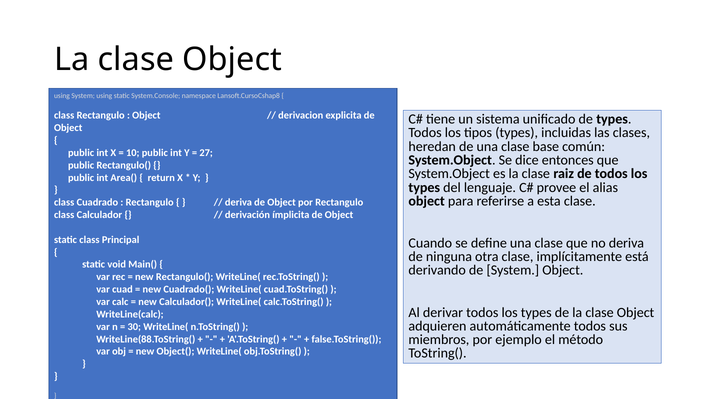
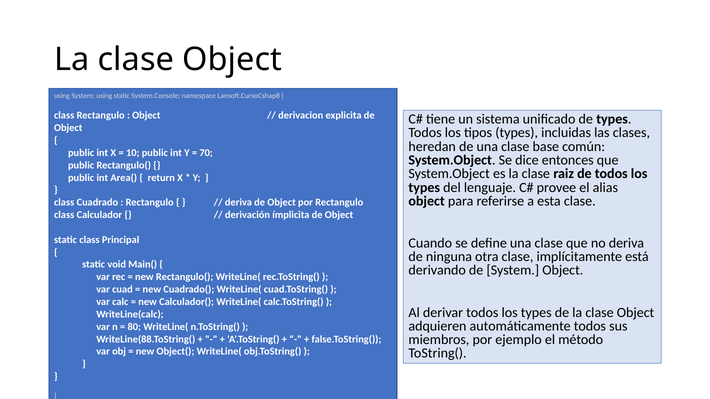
27: 27 -> 70 (206, 153)
30: 30 -> 80 (134, 327)
